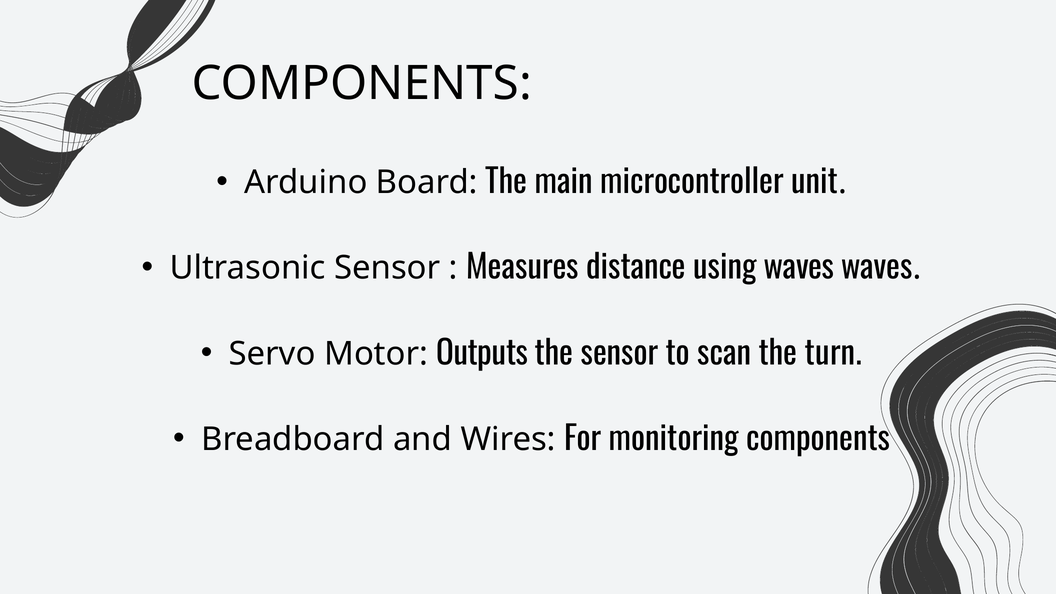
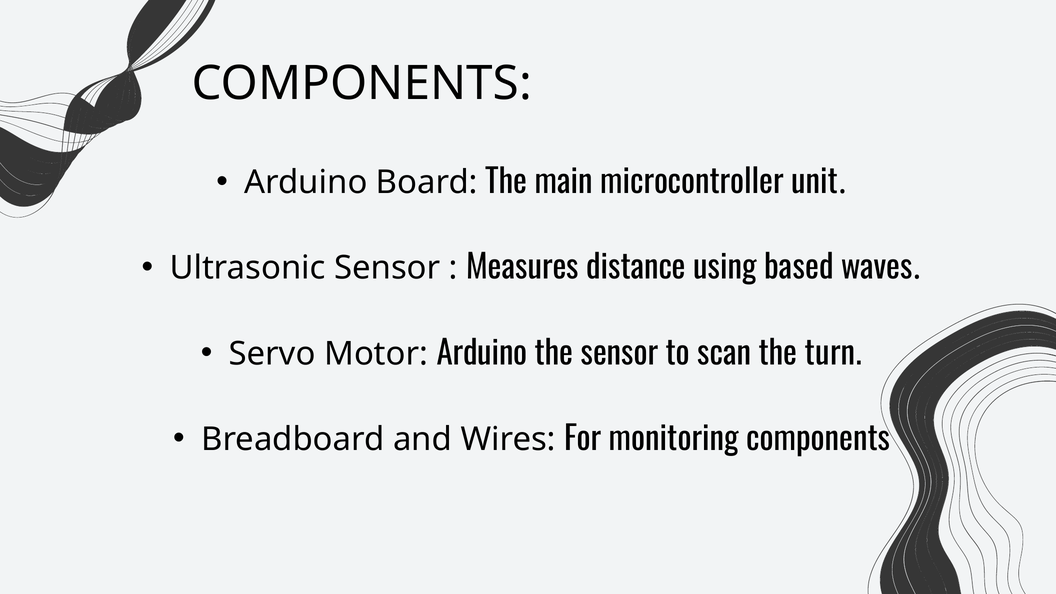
using waves: waves -> based (799, 268)
Motor Outputs: Outputs -> Arduino (482, 354)
